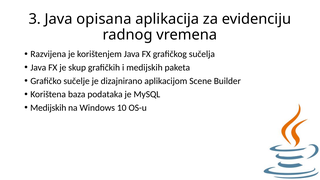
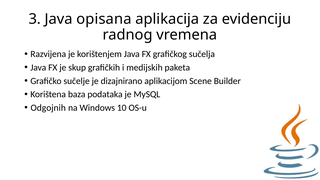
Medijskih: Medijskih -> Odgojnih (48, 108)
